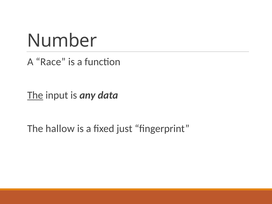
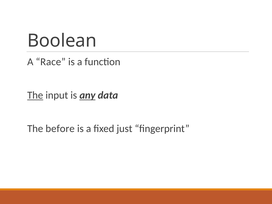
Number: Number -> Boolean (62, 41)
any underline: none -> present (87, 95)
hallow: hallow -> before (60, 129)
